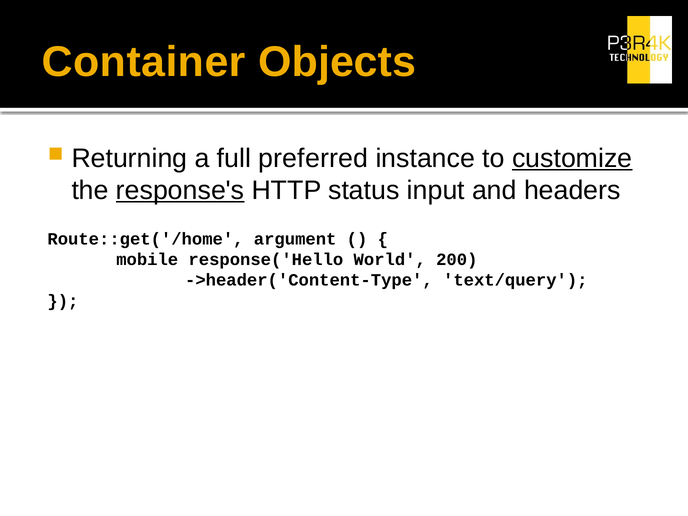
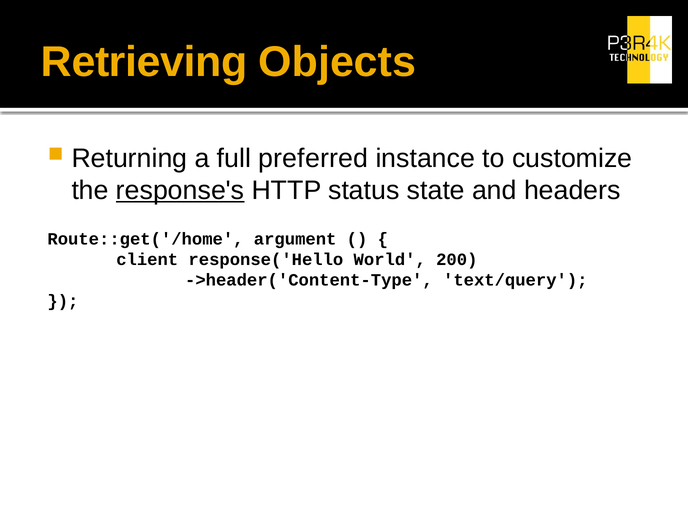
Container: Container -> Retrieving (144, 62)
customize underline: present -> none (572, 158)
input: input -> state (436, 190)
mobile: mobile -> client (147, 260)
